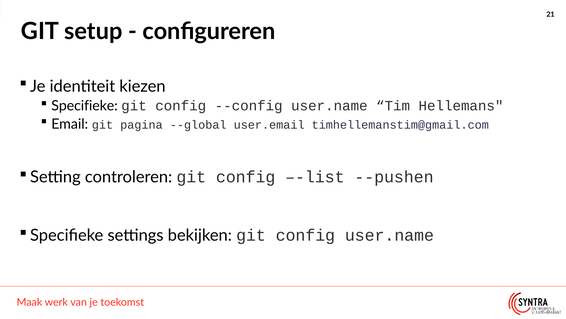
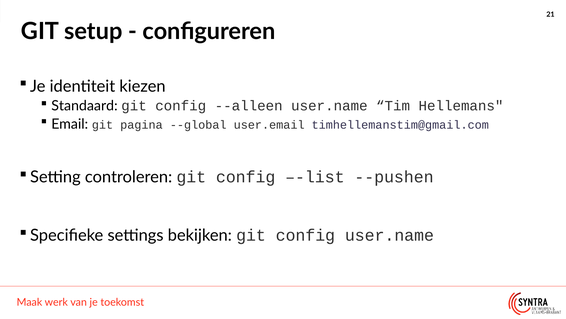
Specifieke: Specifieke -> Standaard (84, 106)
--config: --config -> --alleen (249, 106)
